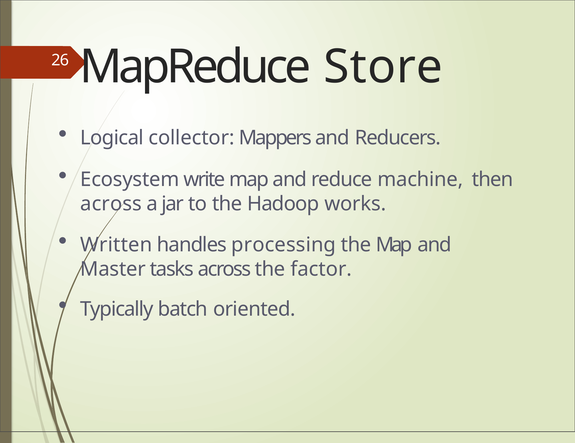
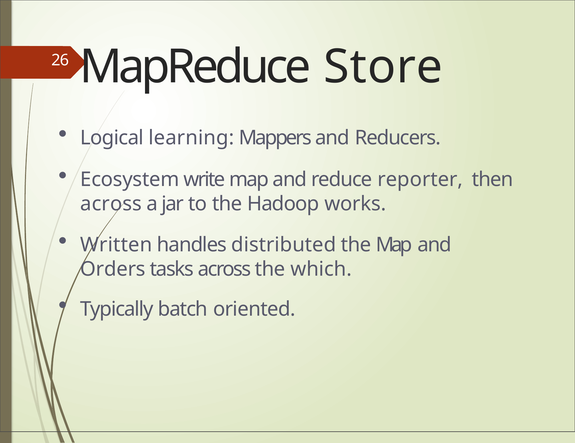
collector: collector -> learning (191, 138)
machine: machine -> reporter (420, 179)
processing: processing -> distributed (284, 245)
Master: Master -> Orders (113, 269)
factor: factor -> which (321, 269)
